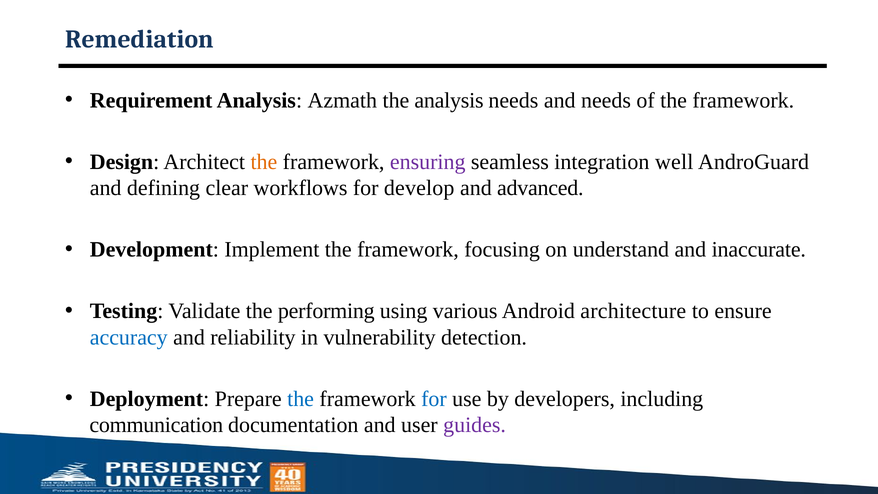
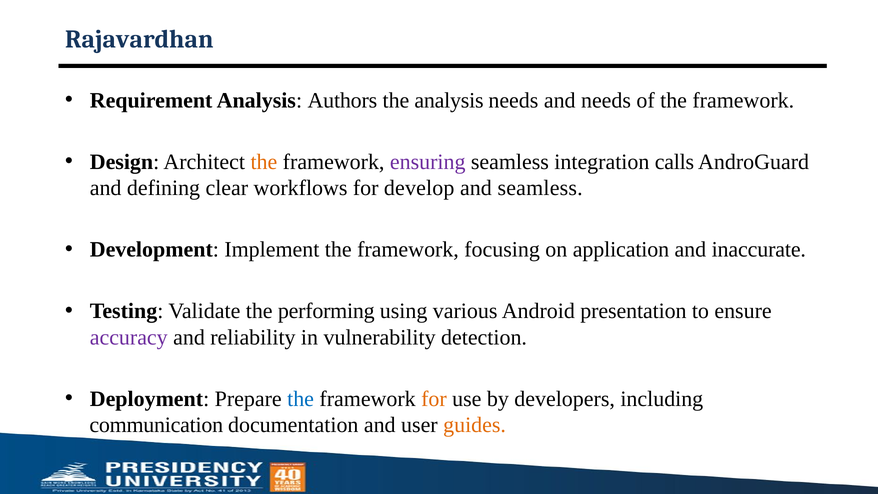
Remediation: Remediation -> Rajavardhan (139, 39)
Azmath: Azmath -> Authors (342, 100)
well: well -> calls (674, 162)
and advanced: advanced -> seamless (540, 188)
understand: understand -> application (621, 250)
architecture: architecture -> presentation (633, 311)
accuracy colour: blue -> purple (129, 337)
for colour: blue -> orange (434, 399)
guides colour: purple -> orange (475, 425)
